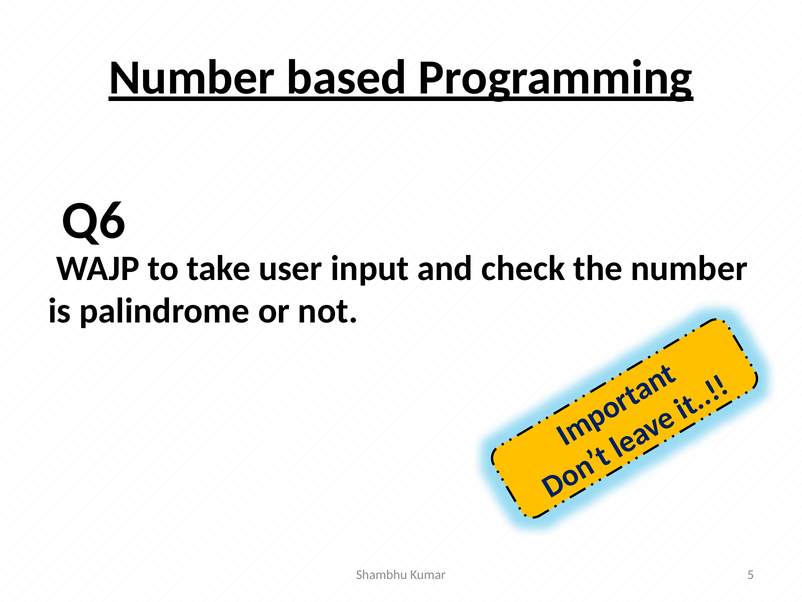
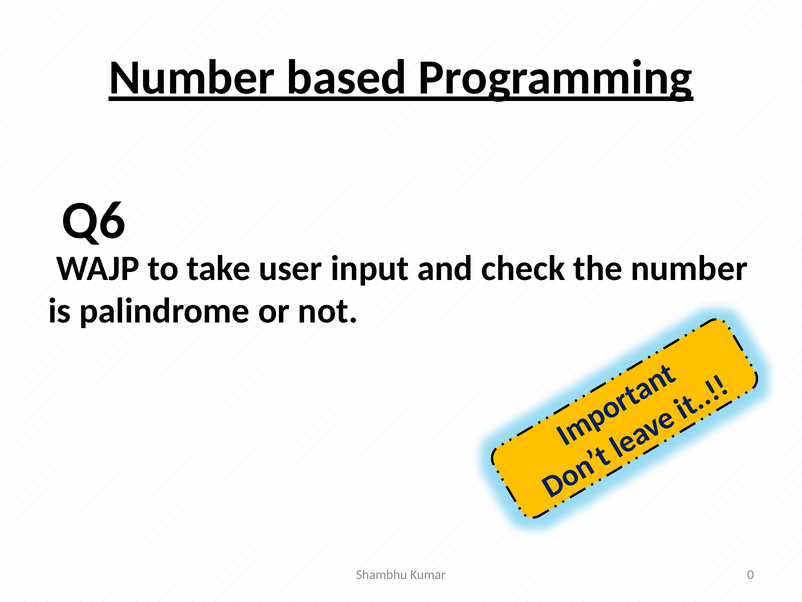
5: 5 -> 0 (751, 574)
